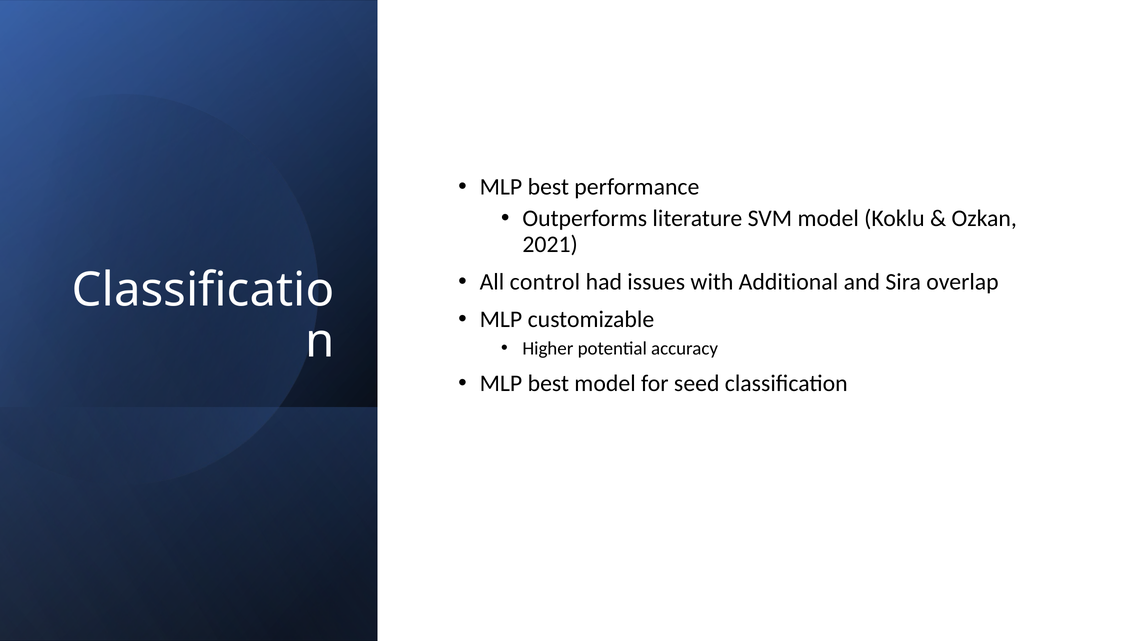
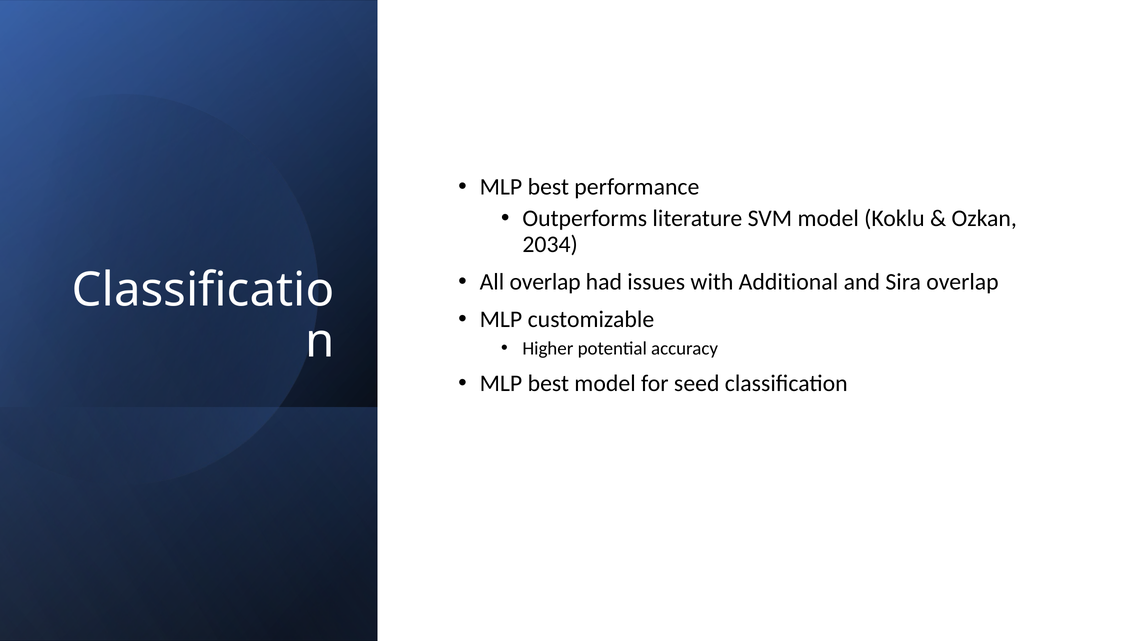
2021: 2021 -> 2034 (550, 244)
All control: control -> overlap (545, 282)
